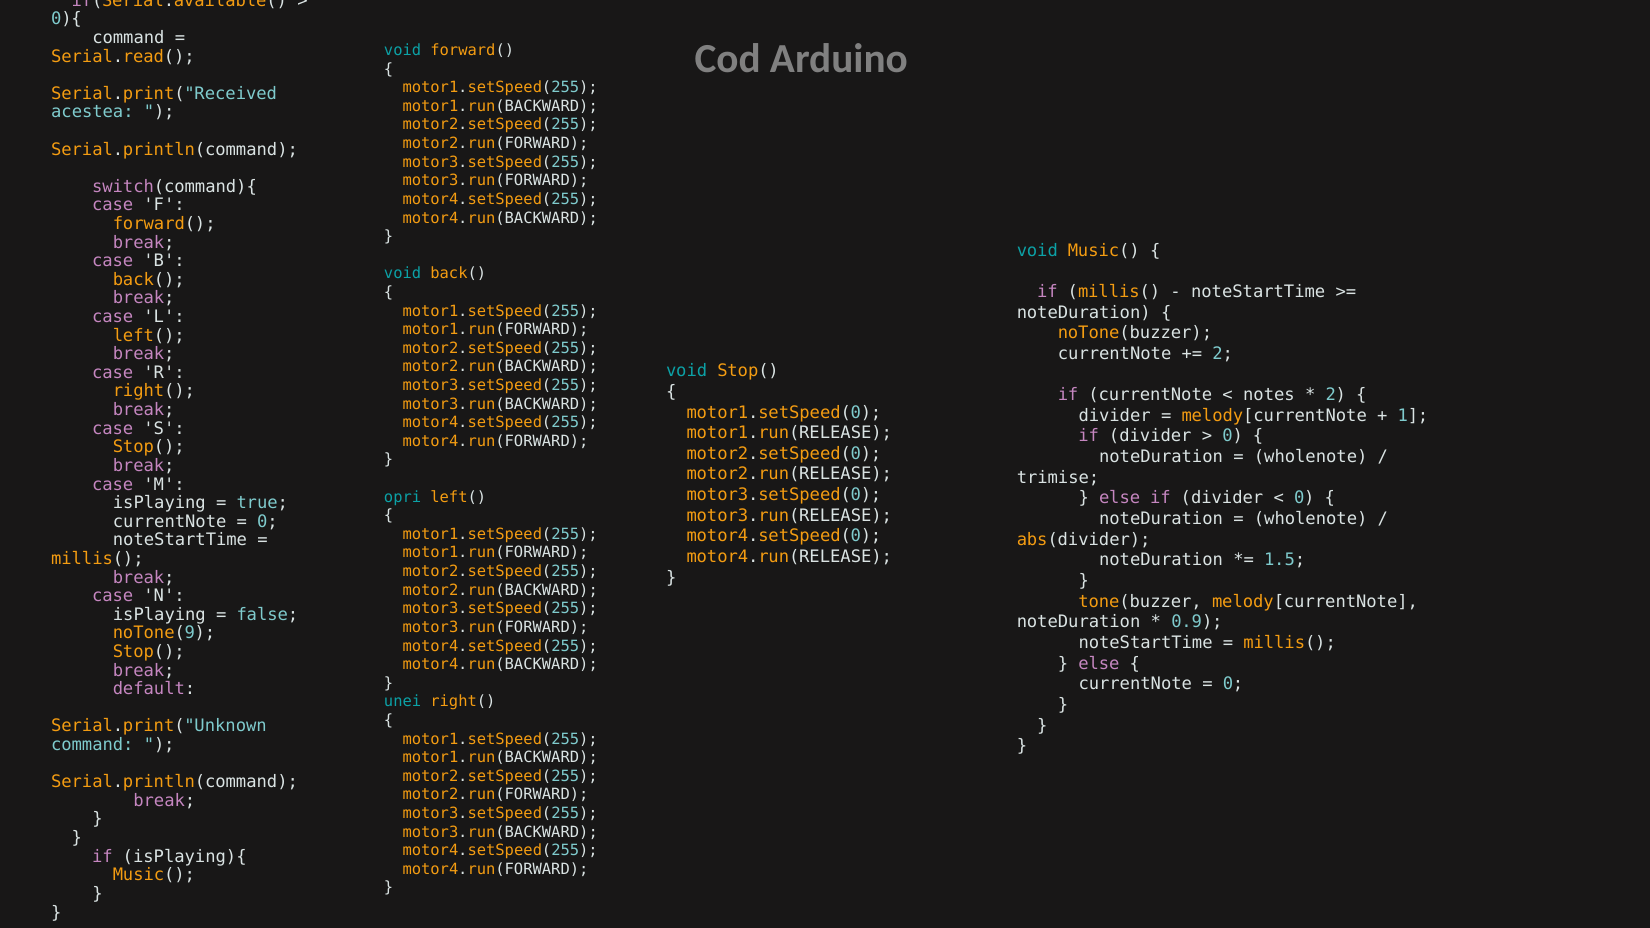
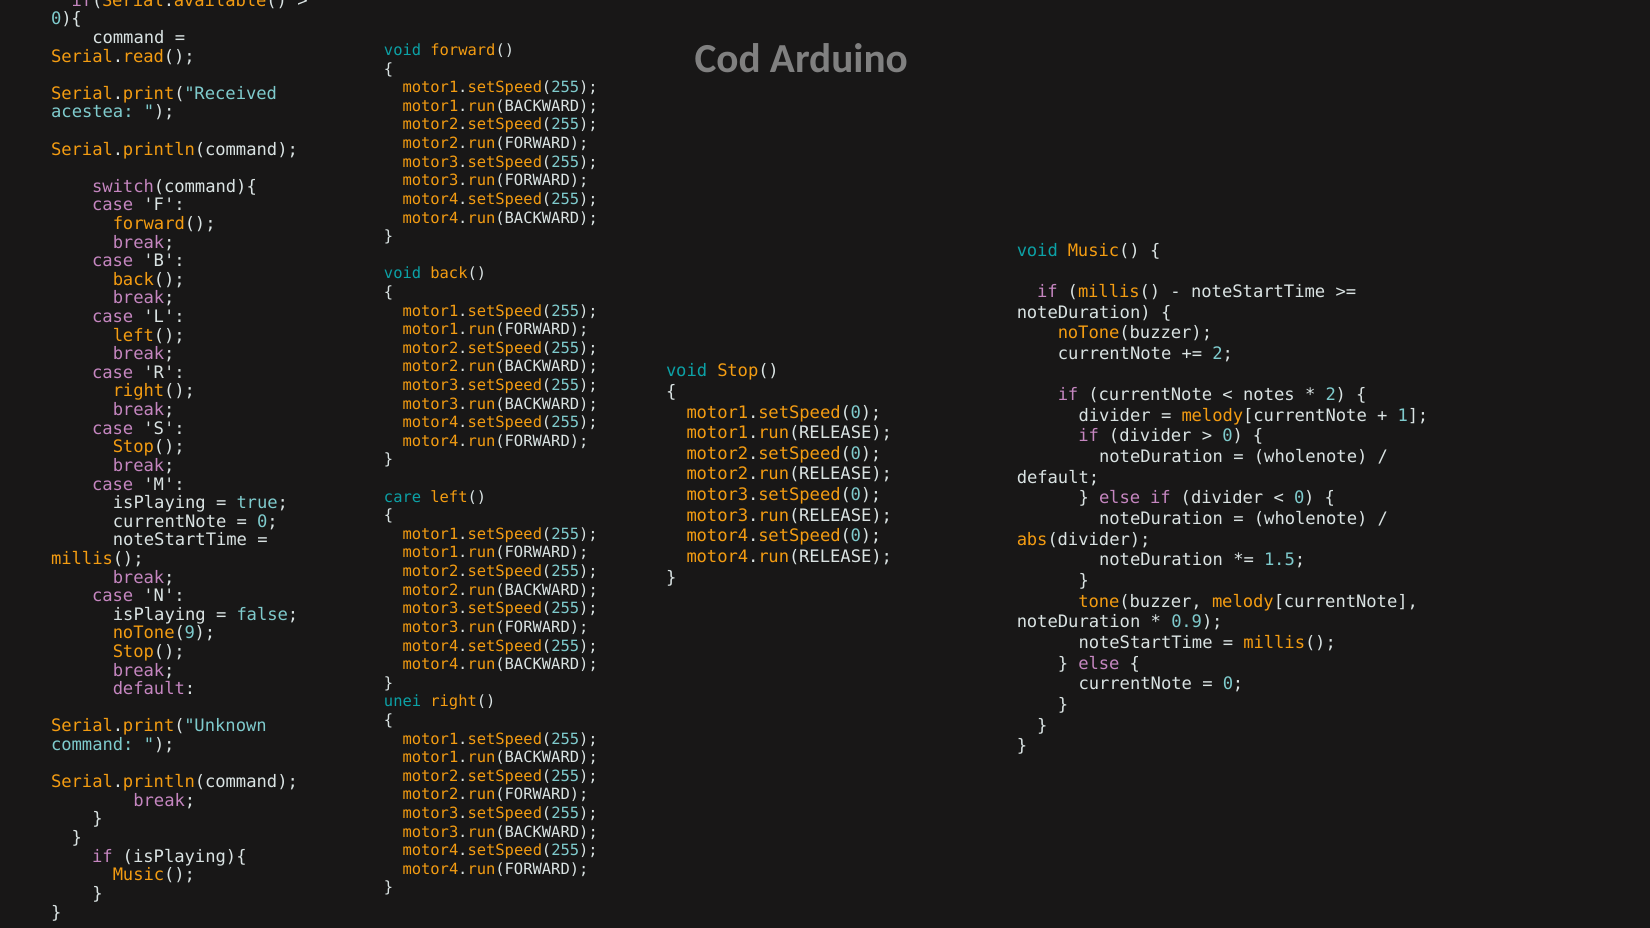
trimise: trimise -> default (1058, 478)
opri: opri -> care (403, 497)
